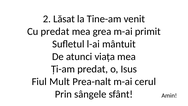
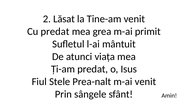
Mult: Mult -> Stele (60, 81)
m-ai cerul: cerul -> venit (145, 81)
